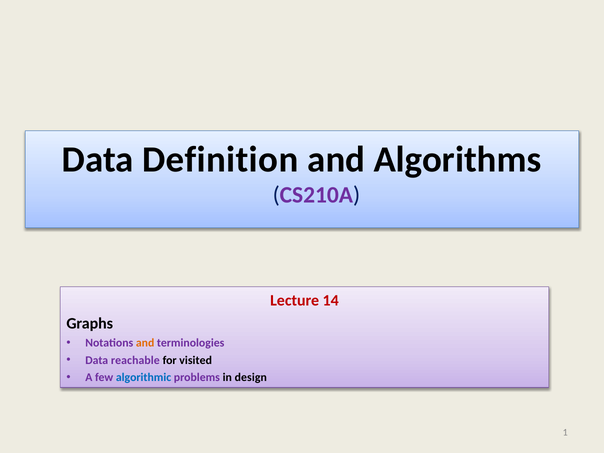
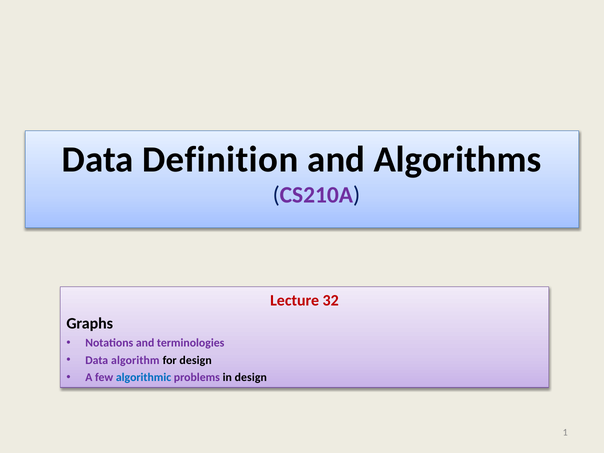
14: 14 -> 32 (331, 301)
and colour: orange -> purple (145, 343)
reachable: reachable -> algorithm (135, 360)
for visited: visited -> design (196, 360)
